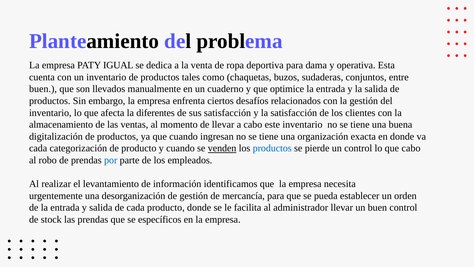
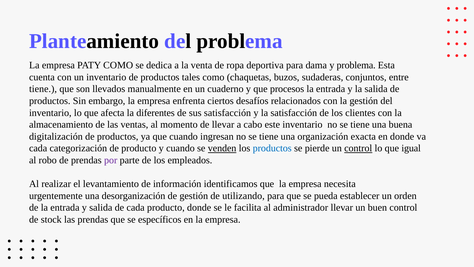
PATY IGUAL: IGUAL -> COMO (118, 65)
y operativa: operativa -> problema (356, 65)
buen: buen -> tiene (43, 89)
optimice: optimice -> procesos (287, 89)
control underline: none -> present (358, 148)
que cabo: cabo -> igual (411, 148)
por colour: blue -> purple (111, 160)
mercancía: mercancía -> utilizando (243, 196)
